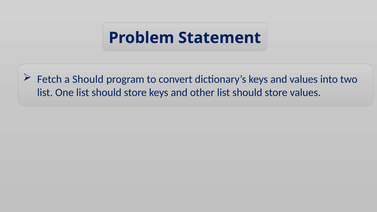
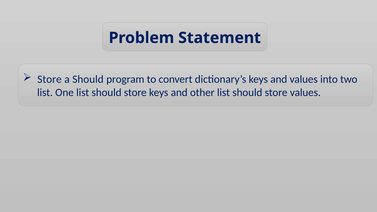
Fetch: Fetch -> Store (49, 79)
